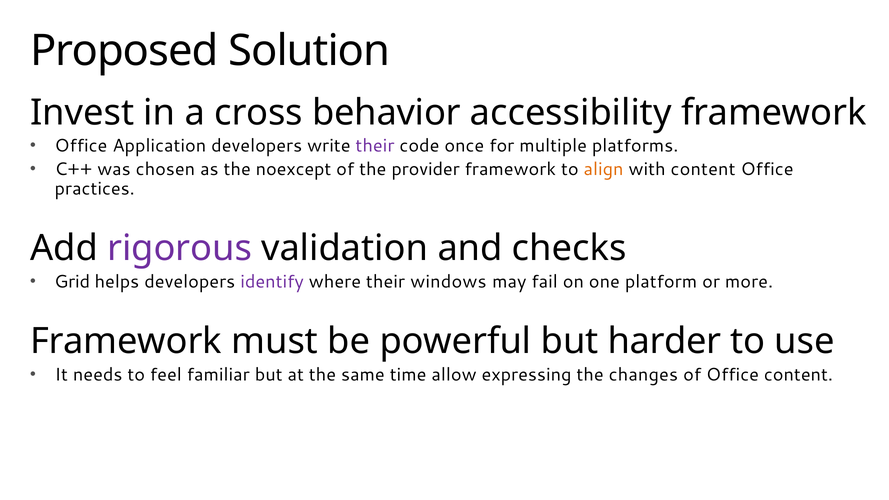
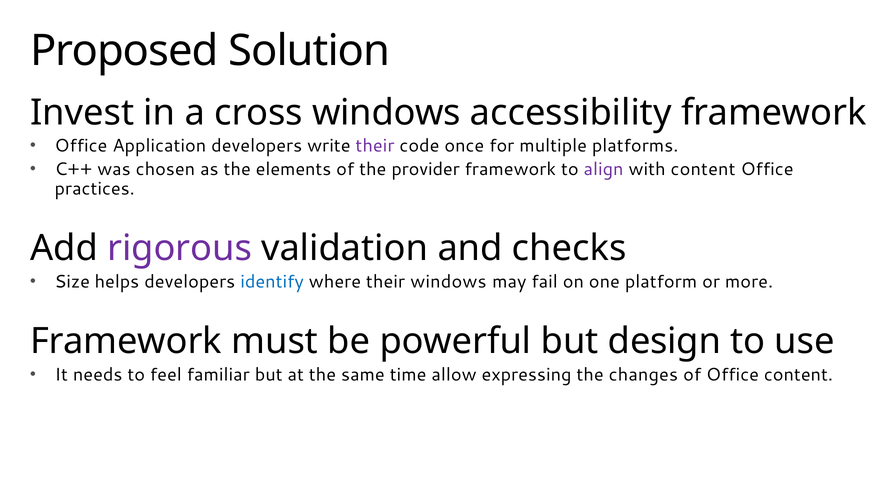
cross behavior: behavior -> windows (387, 113)
noexcept: noexcept -> elements (294, 169)
align colour: orange -> purple (604, 169)
Grid: Grid -> Size (72, 282)
identify colour: purple -> blue (272, 282)
harder: harder -> design (664, 341)
